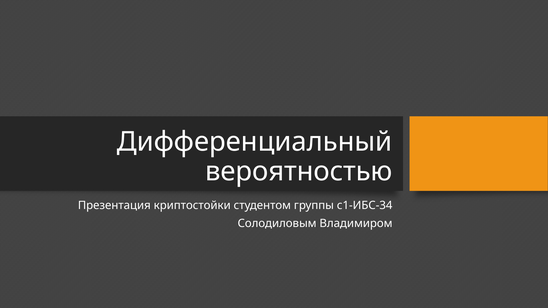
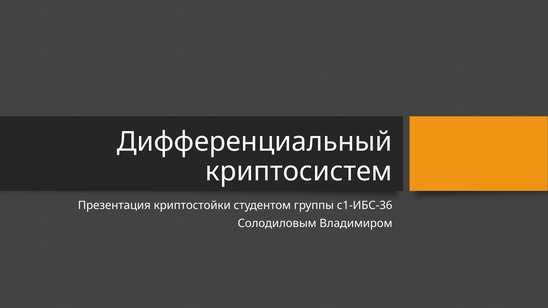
вероятностью: вероятностью -> криптосистем (299, 172)
с1-ИБС-34: с1-ИБС-34 -> с1-ИБС-36 (365, 206)
